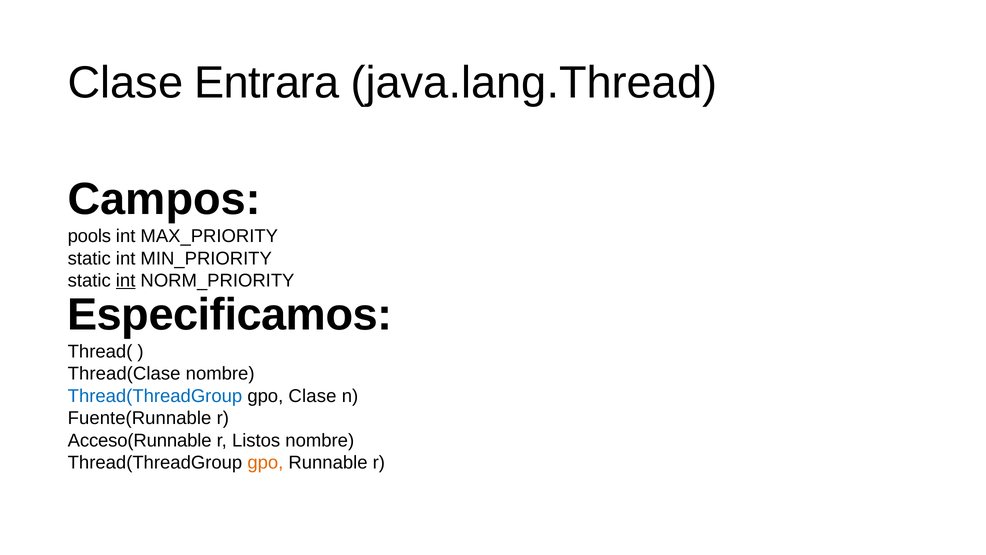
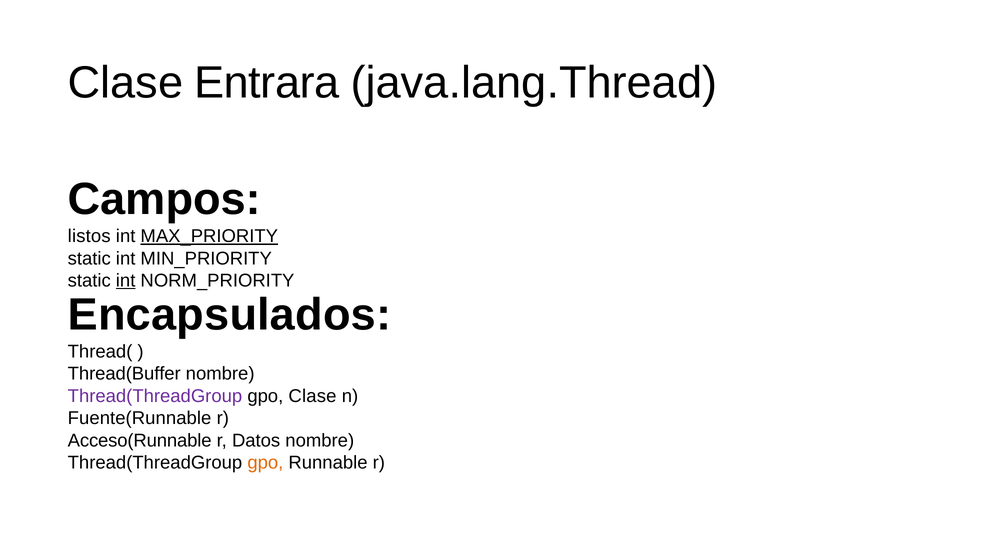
pools: pools -> listos (89, 236)
MAX_PRIORITY underline: none -> present (209, 236)
Especificamos: Especificamos -> Encapsulados (229, 314)
Thread(Clase: Thread(Clase -> Thread(Buffer (124, 374)
Thread(ThreadGroup colour: blue -> purple (155, 396)
Listos: Listos -> Datos (256, 440)
